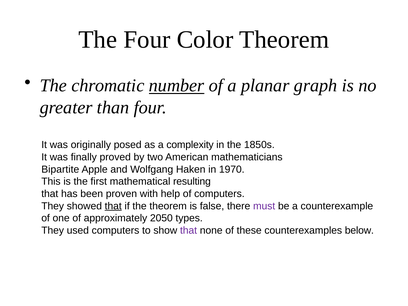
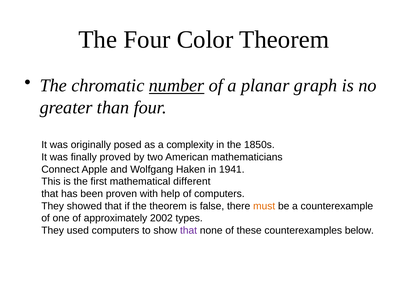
Bipartite: Bipartite -> Connect (60, 169)
1970: 1970 -> 1941 (232, 169)
resulting: resulting -> different (192, 182)
that underline: present -> none (113, 206)
must colour: purple -> orange (264, 206)
2050: 2050 -> 2002 (161, 218)
